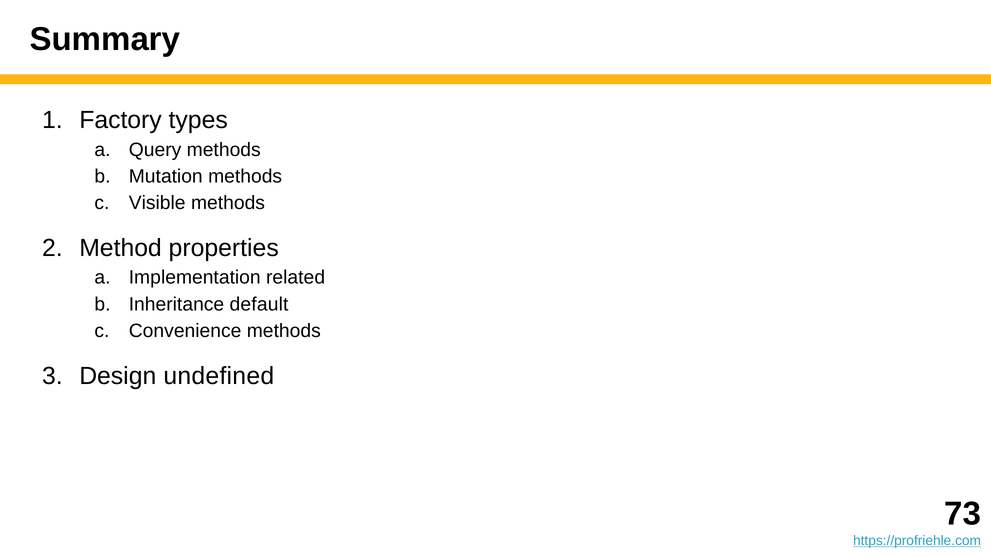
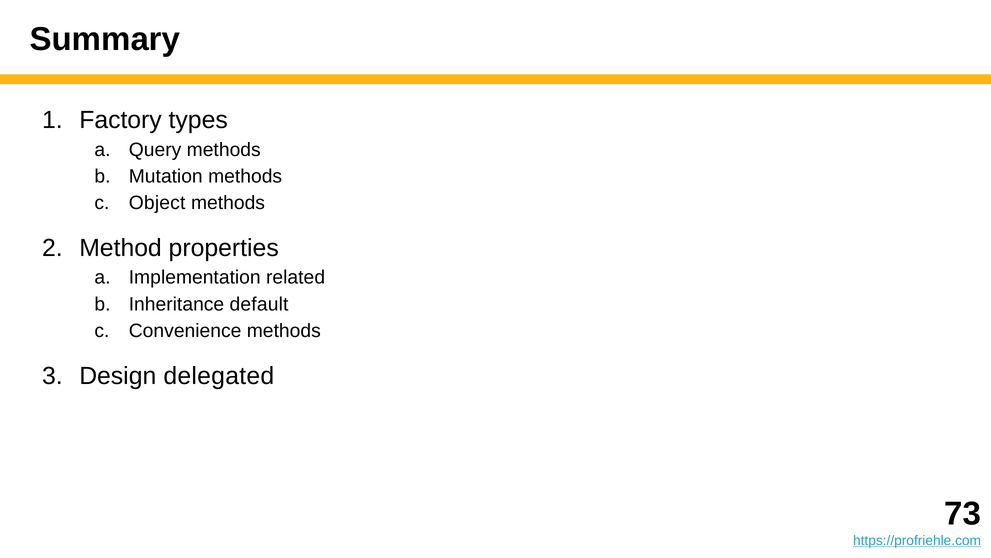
Visible: Visible -> Object (157, 203)
undefined: undefined -> delegated (219, 375)
